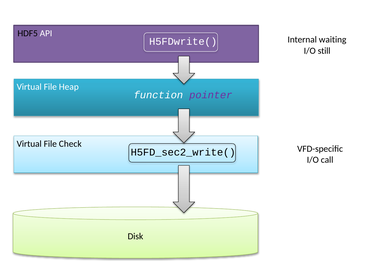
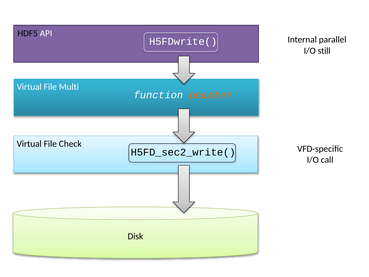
waiting: waiting -> parallel (333, 40)
Heap: Heap -> Multi (69, 87)
pointer colour: purple -> orange (211, 95)
